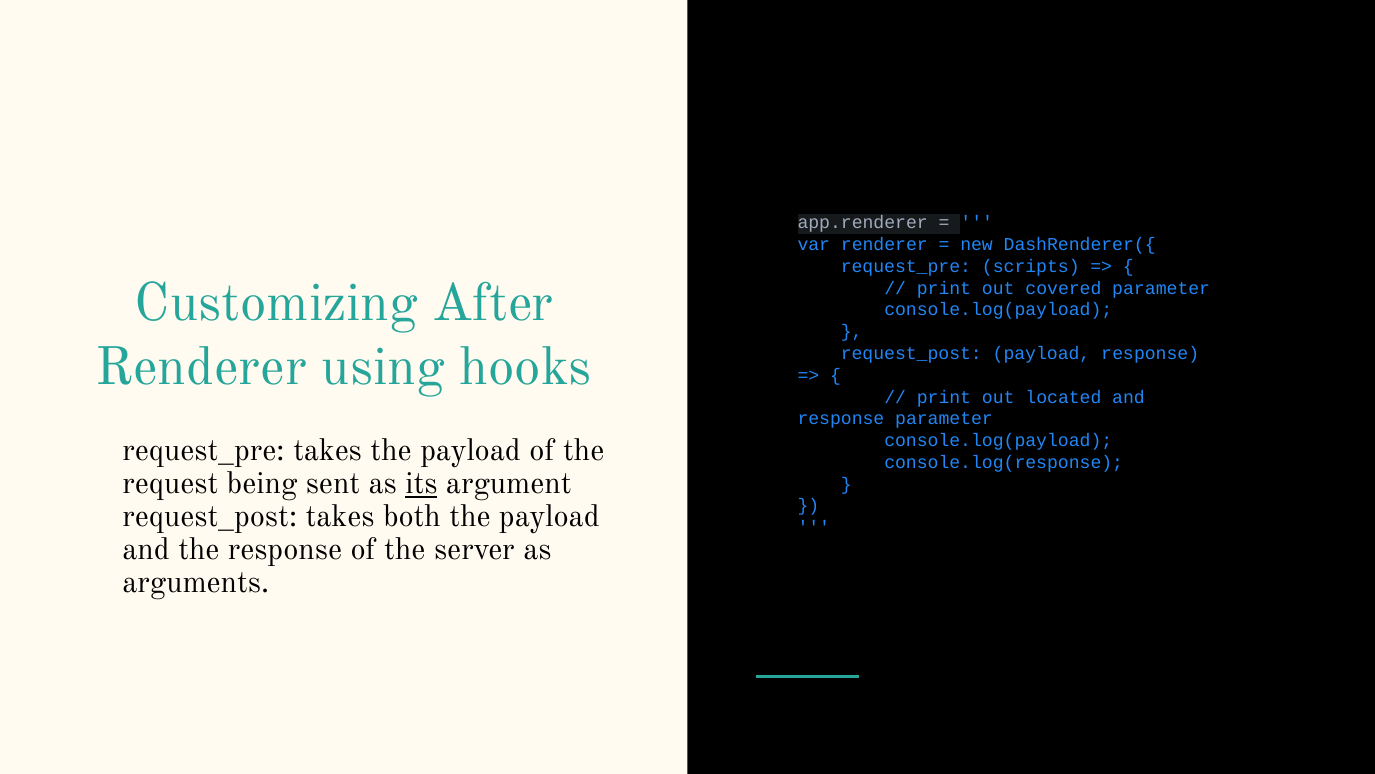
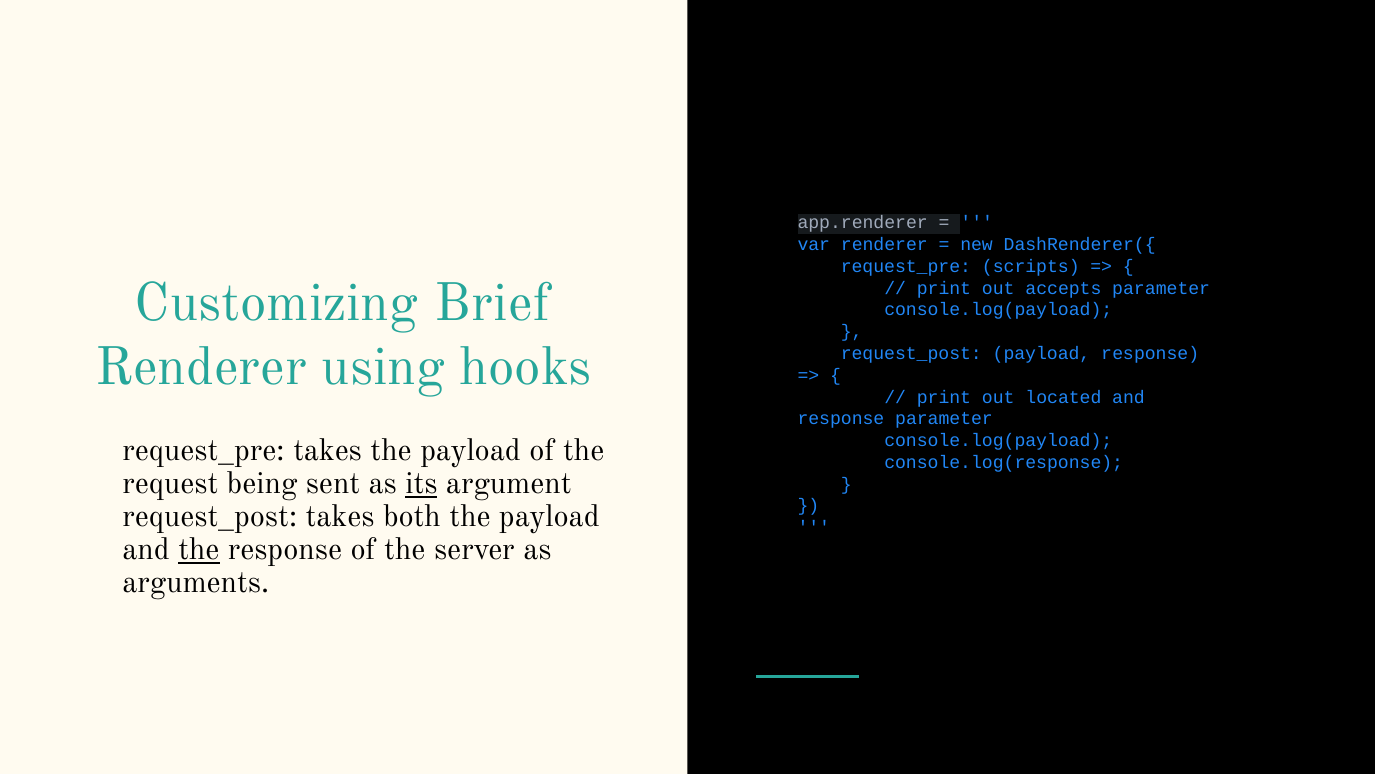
covered: covered -> accepts (1063, 288)
After: After -> Brief (493, 303)
the underline: none -> present (199, 550)
